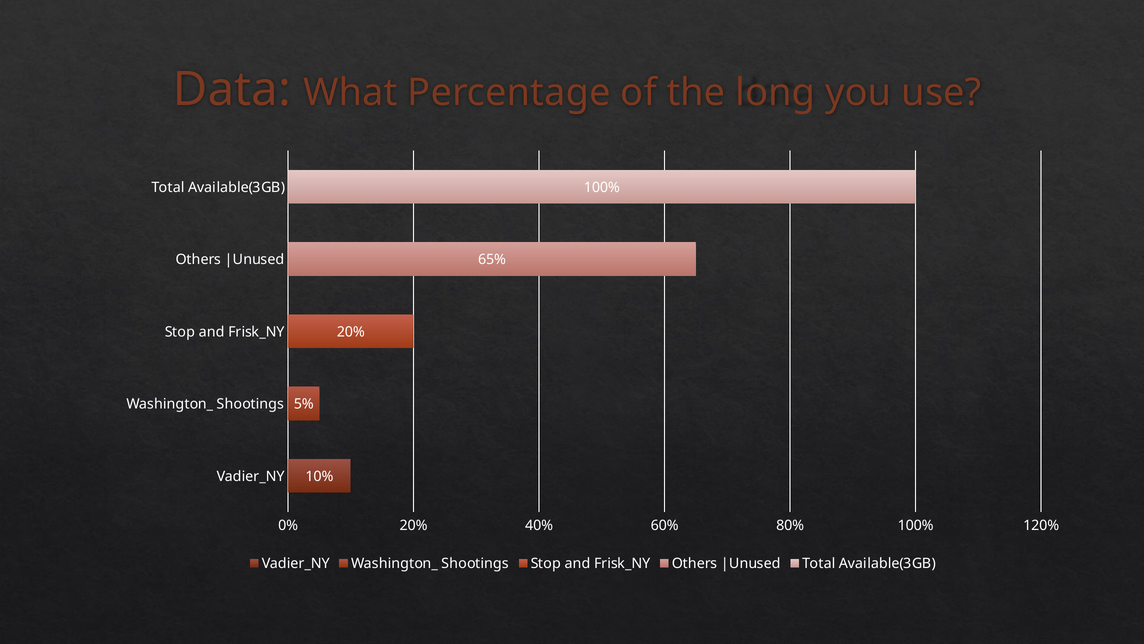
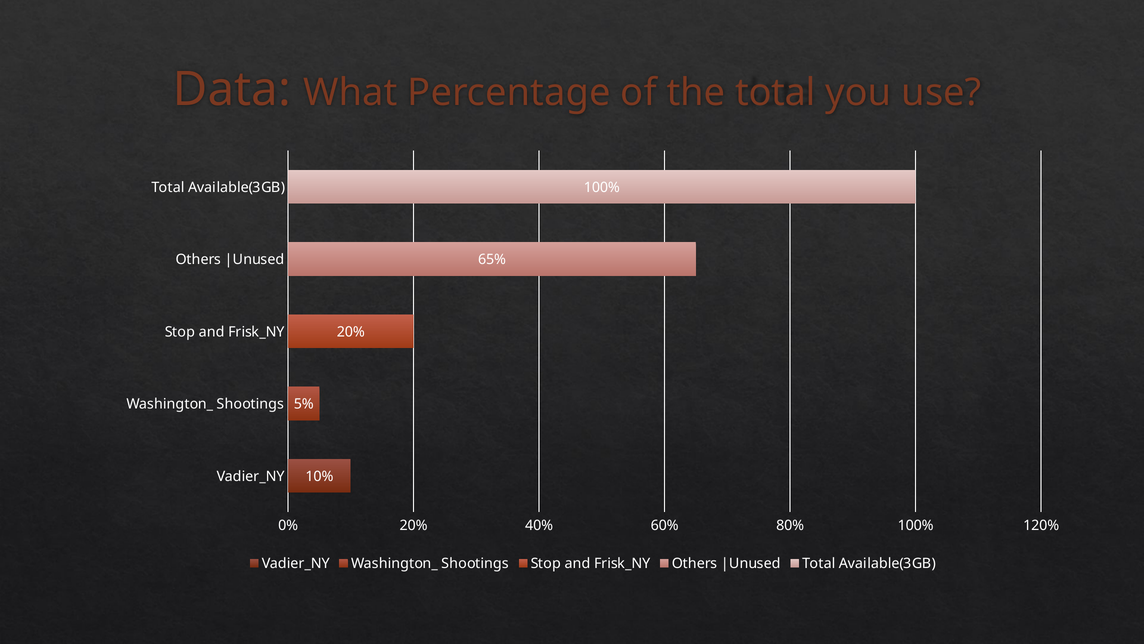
the long: long -> total (776, 93)
